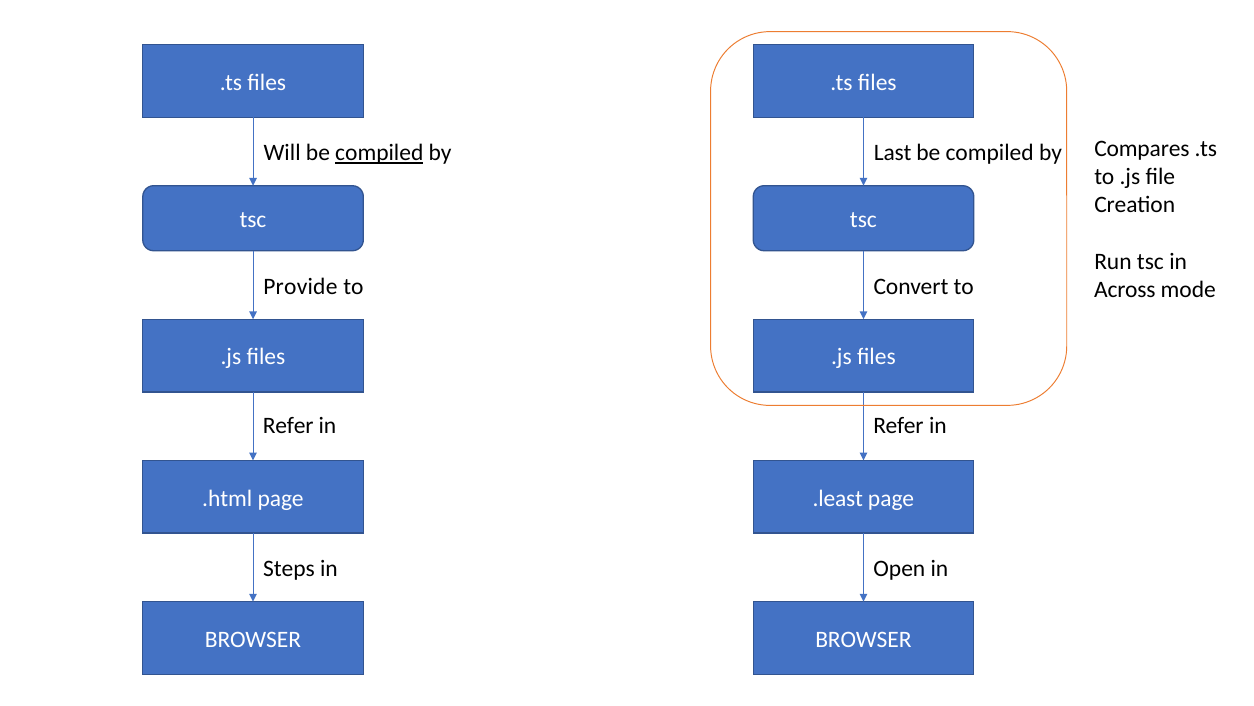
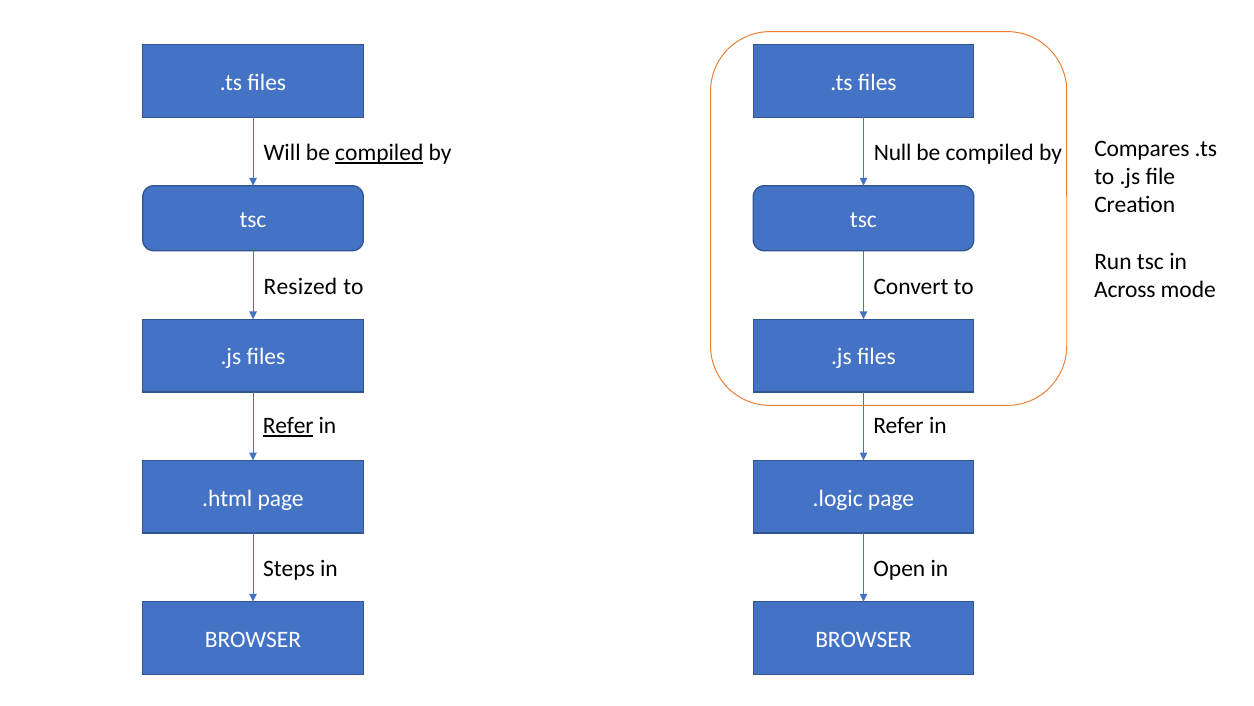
Last: Last -> Null (893, 153)
Provide: Provide -> Resized (300, 286)
Refer underline: none -> present (288, 425)
.least: .least -> .logic (838, 498)
